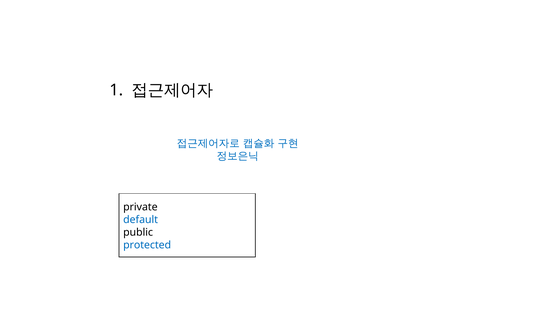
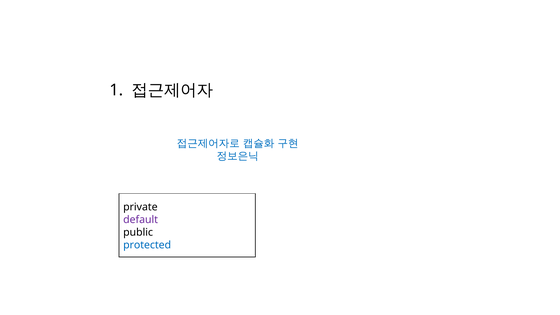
default colour: blue -> purple (141, 220)
